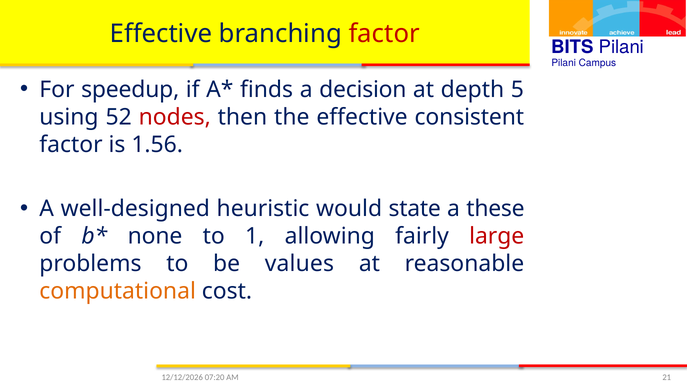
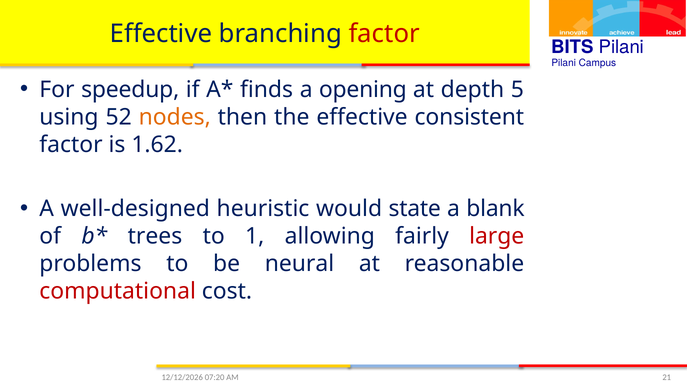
decision: decision -> opening (363, 89)
nodes colour: red -> orange (175, 117)
1.56: 1.56 -> 1.62 (157, 144)
these: these -> blank (495, 209)
none: none -> trees (155, 236)
values: values -> neural (299, 263)
computational colour: orange -> red (118, 291)
